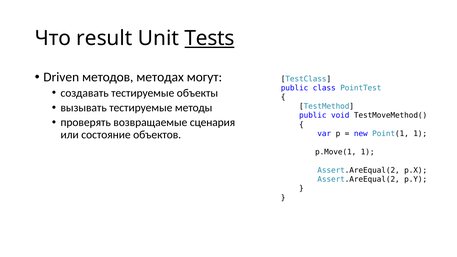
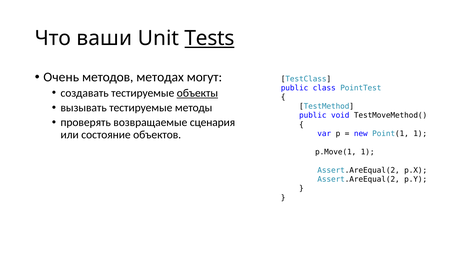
result: result -> ваши (104, 38)
Driven: Driven -> Очень (61, 77)
объекты underline: none -> present (197, 93)
